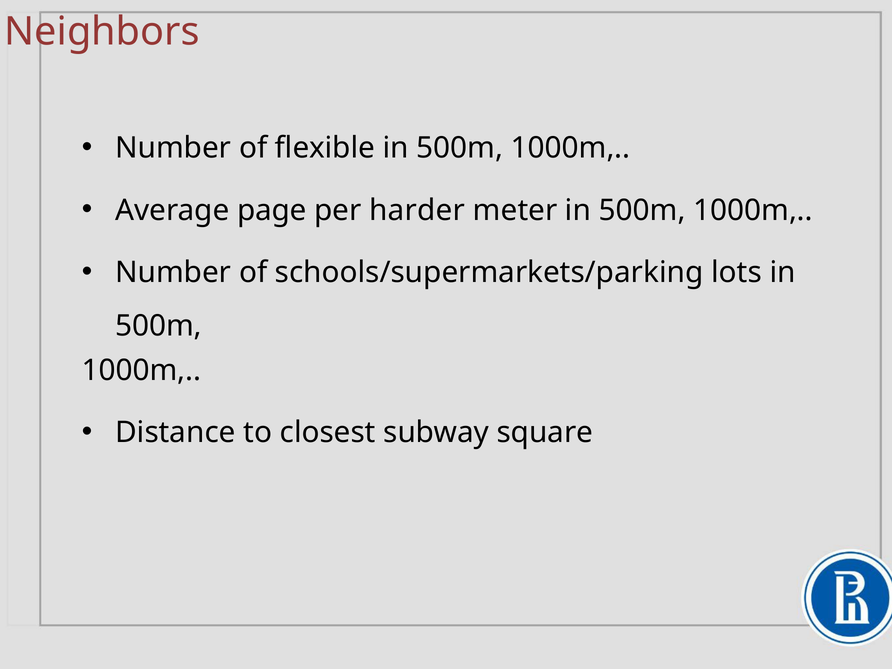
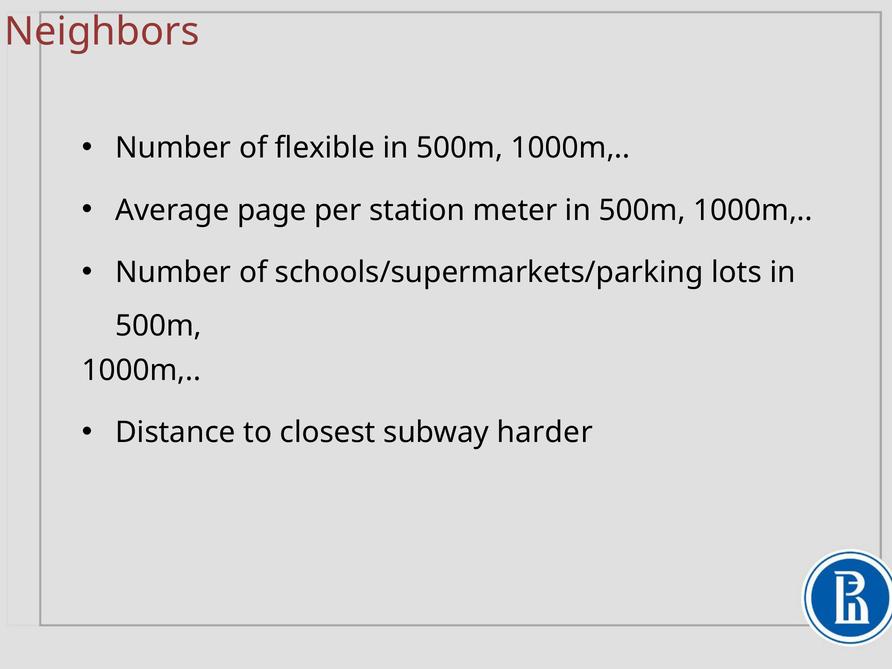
harder: harder -> station (417, 210)
square: square -> harder (545, 433)
